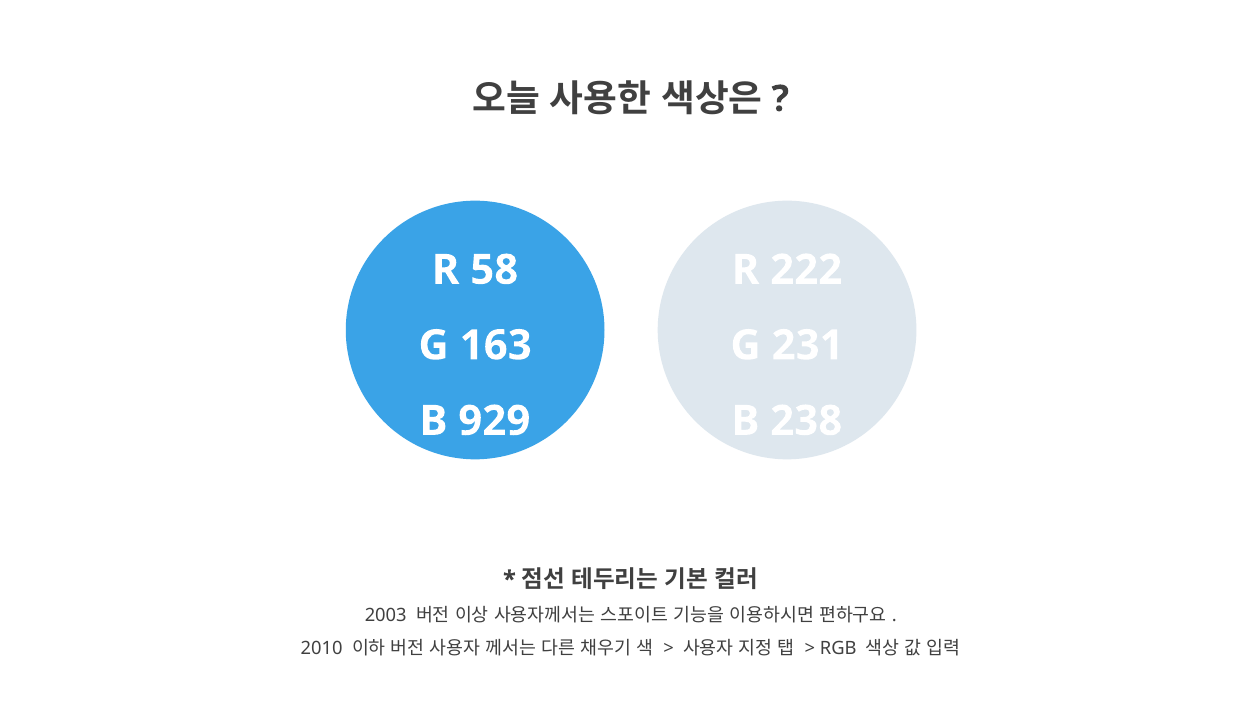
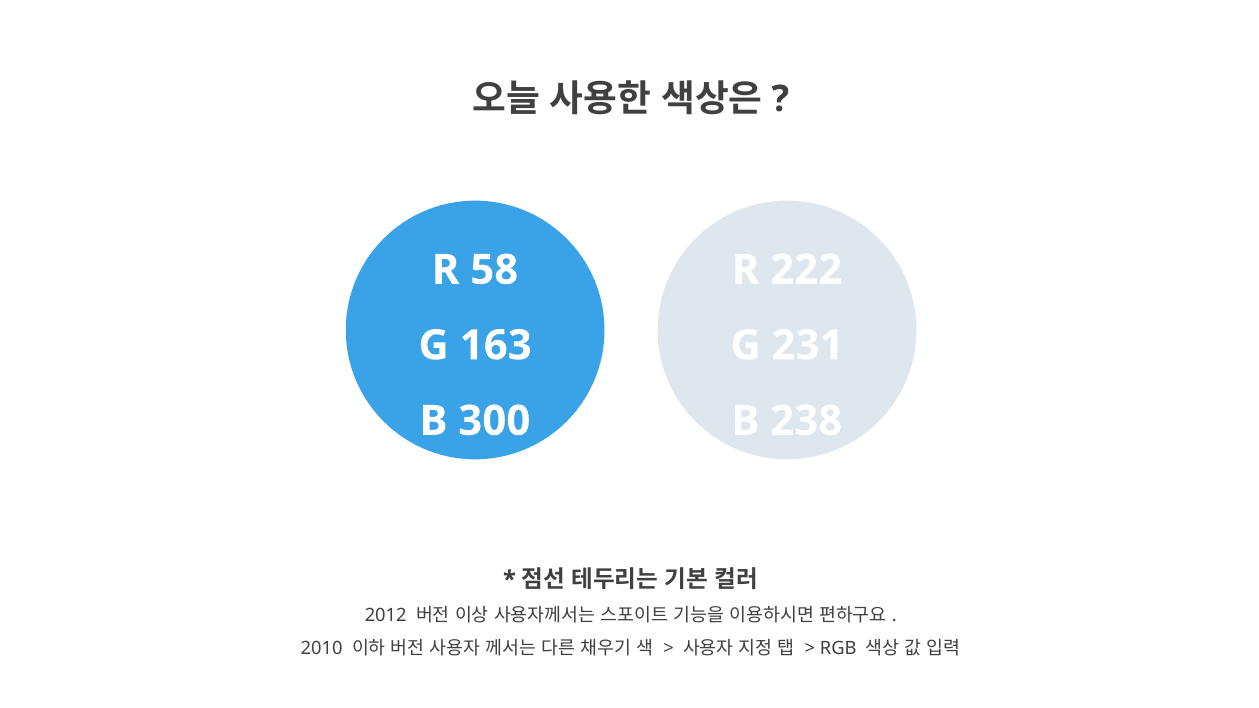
929: 929 -> 300 (494, 421)
2003: 2003 -> 2012 (386, 615)
